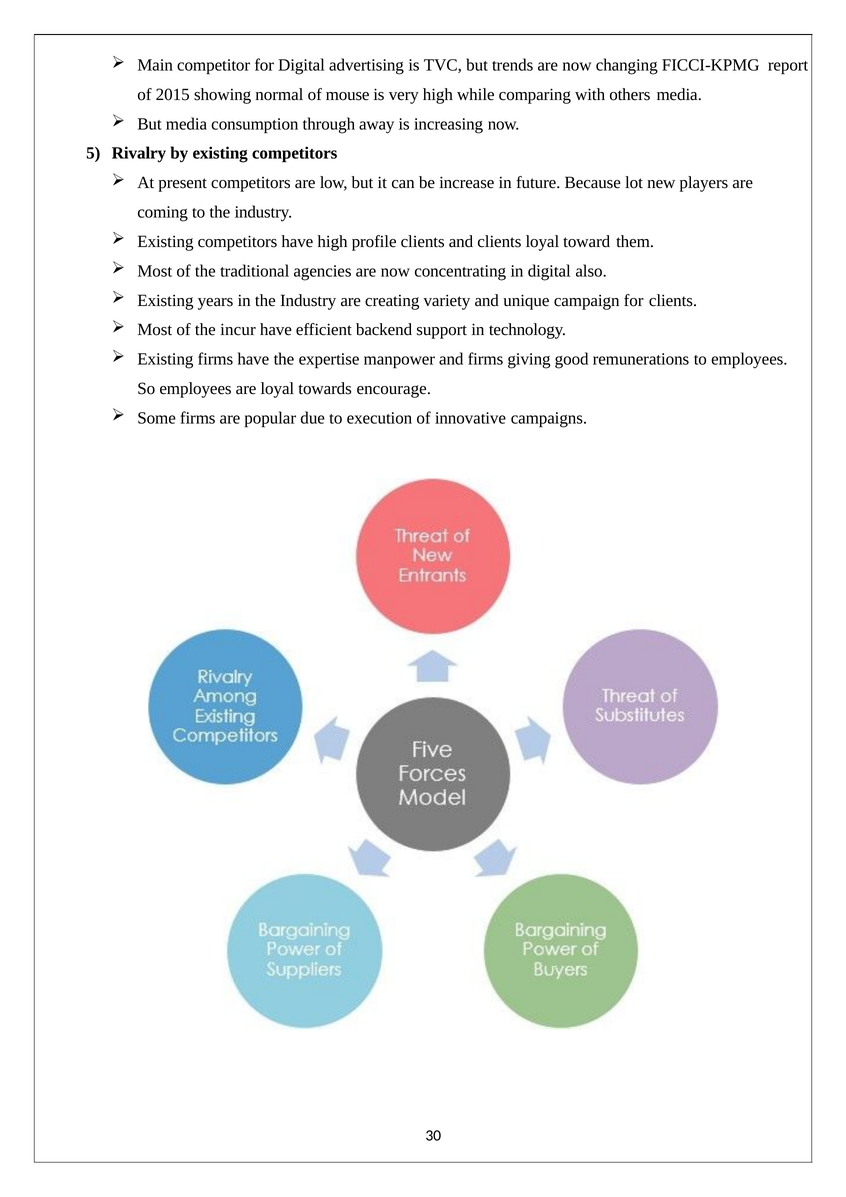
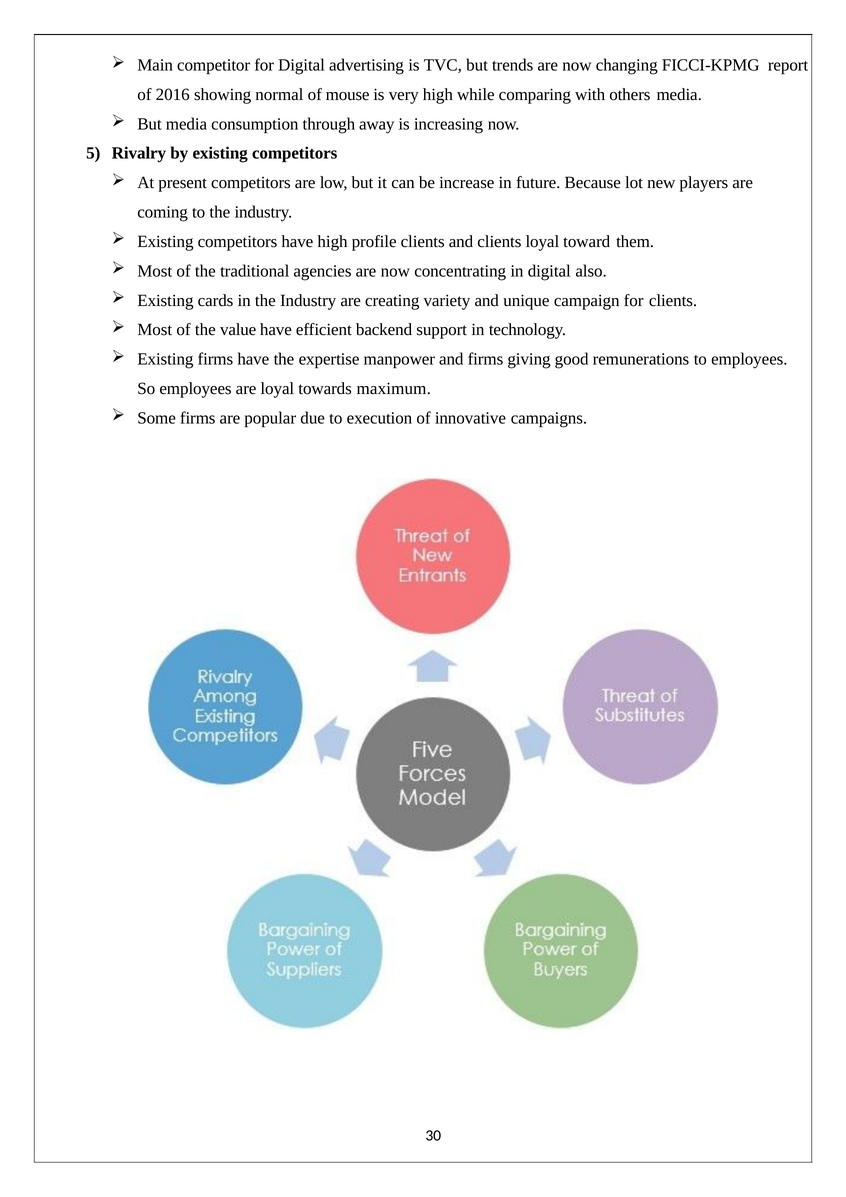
2015: 2015 -> 2016 (173, 95)
years: years -> cards (216, 301)
incur: incur -> value (238, 330)
encourage: encourage -> maximum (394, 389)
